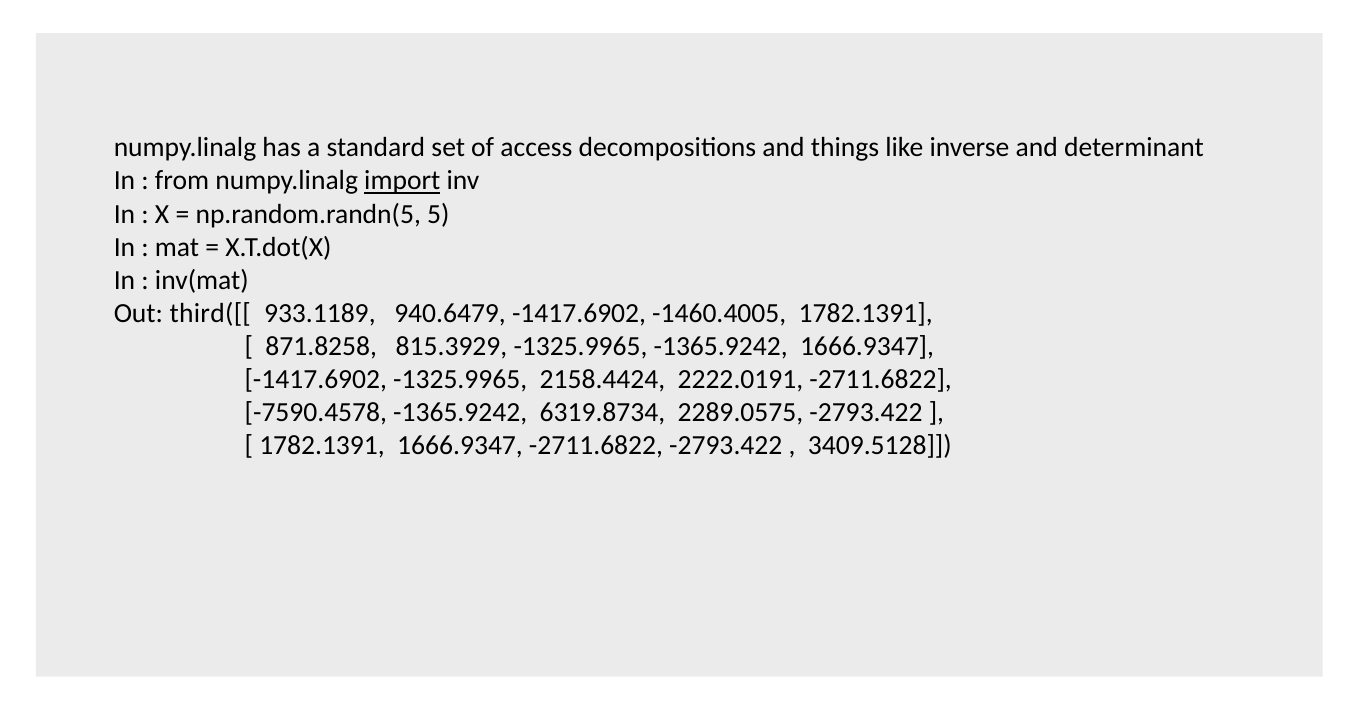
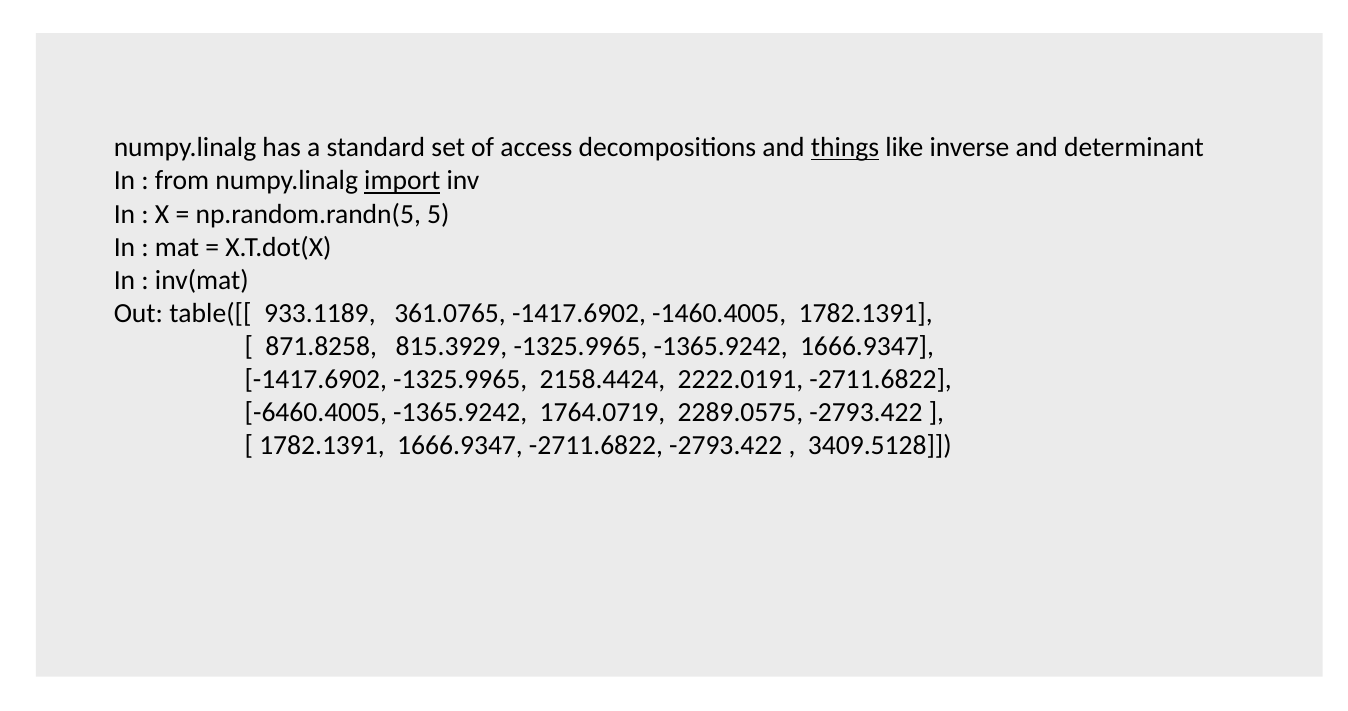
things underline: none -> present (845, 148)
third([[: third([[ -> table([[ (210, 313)
940.6479: 940.6479 -> 361.0765 (450, 313)
-7590.4578: -7590.4578 -> -6460.4005 (316, 412)
6319.8734: 6319.8734 -> 1764.0719 (602, 412)
